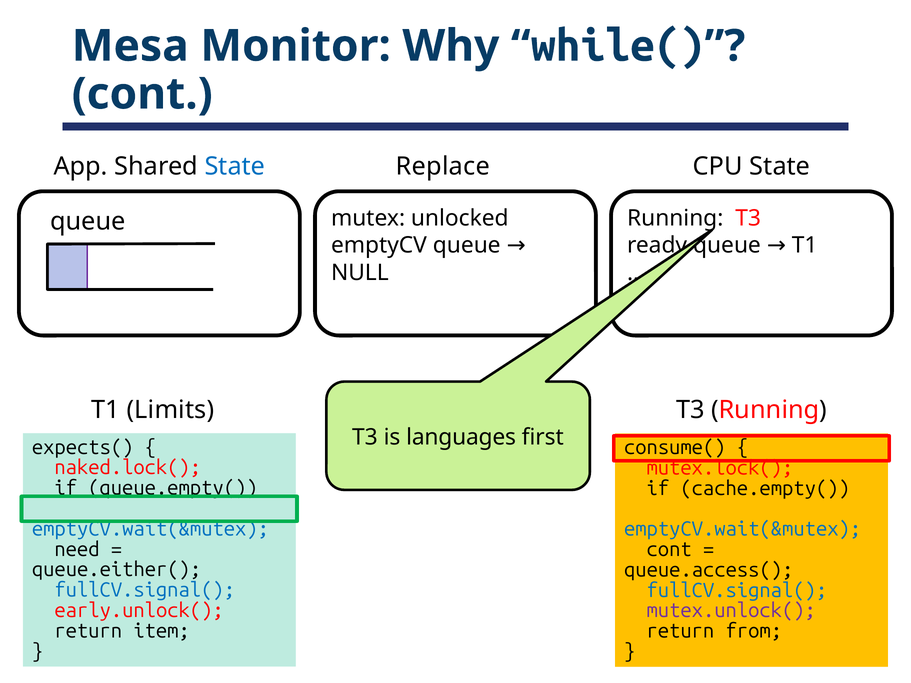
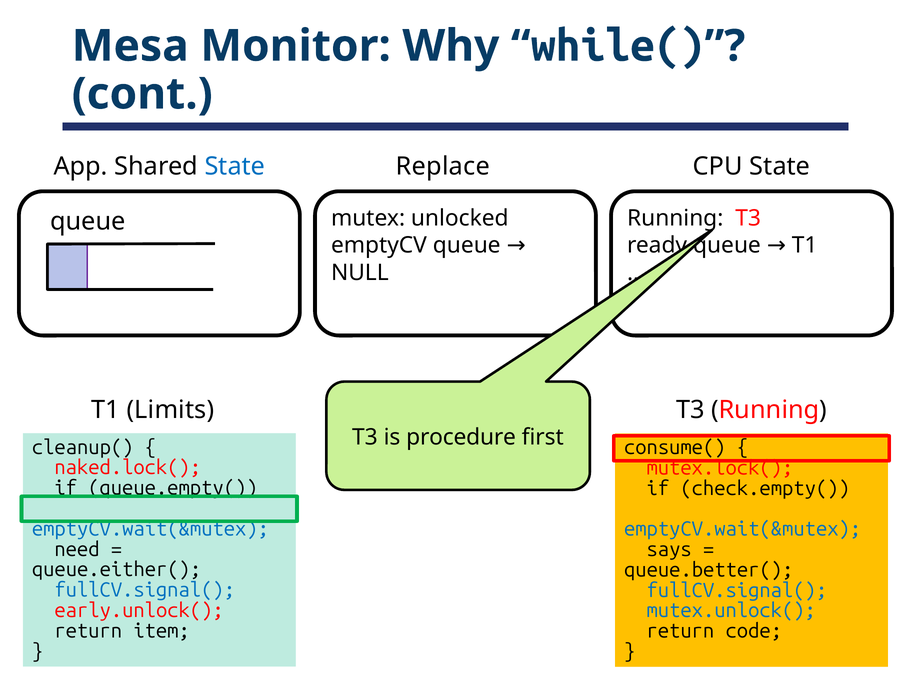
languages: languages -> procedure (461, 437)
expects(: expects( -> cleanup( (83, 448)
cache.empty(: cache.empty( -> check.empty( (765, 489)
cont: cont -> says (669, 550)
queue.access(: queue.access( -> queue.better( (709, 570)
mutex.unlock( colour: purple -> blue (731, 611)
from: from -> code (754, 631)
